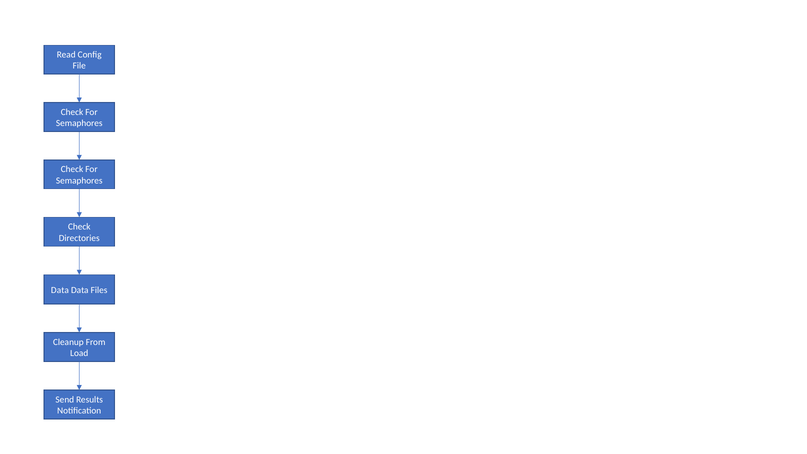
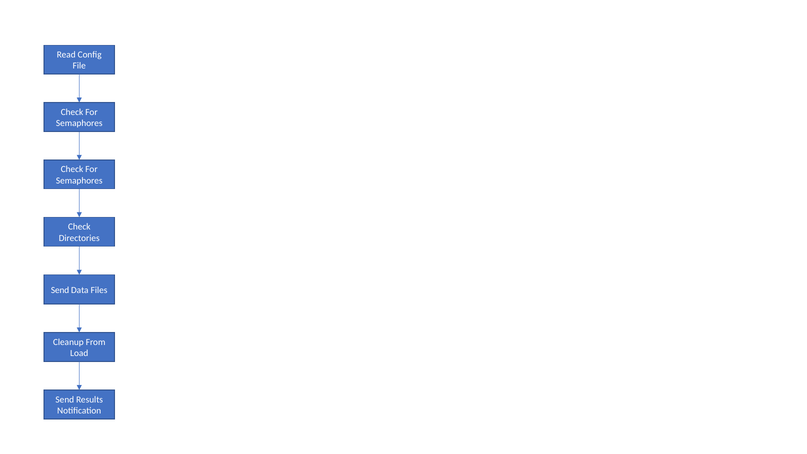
Data: Data -> Send (60, 290)
